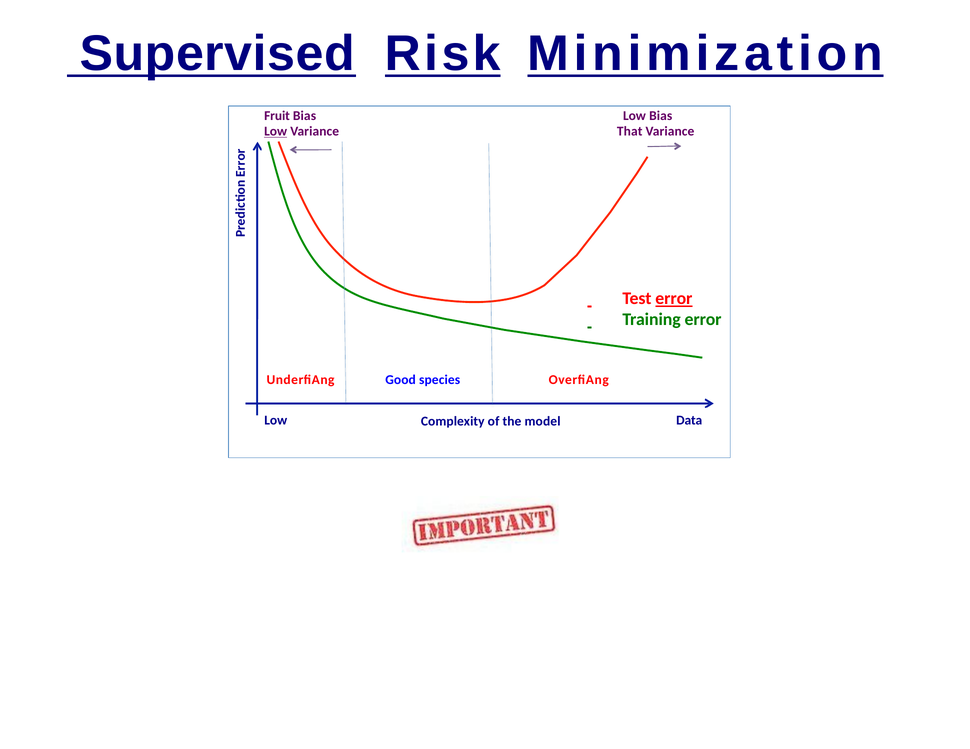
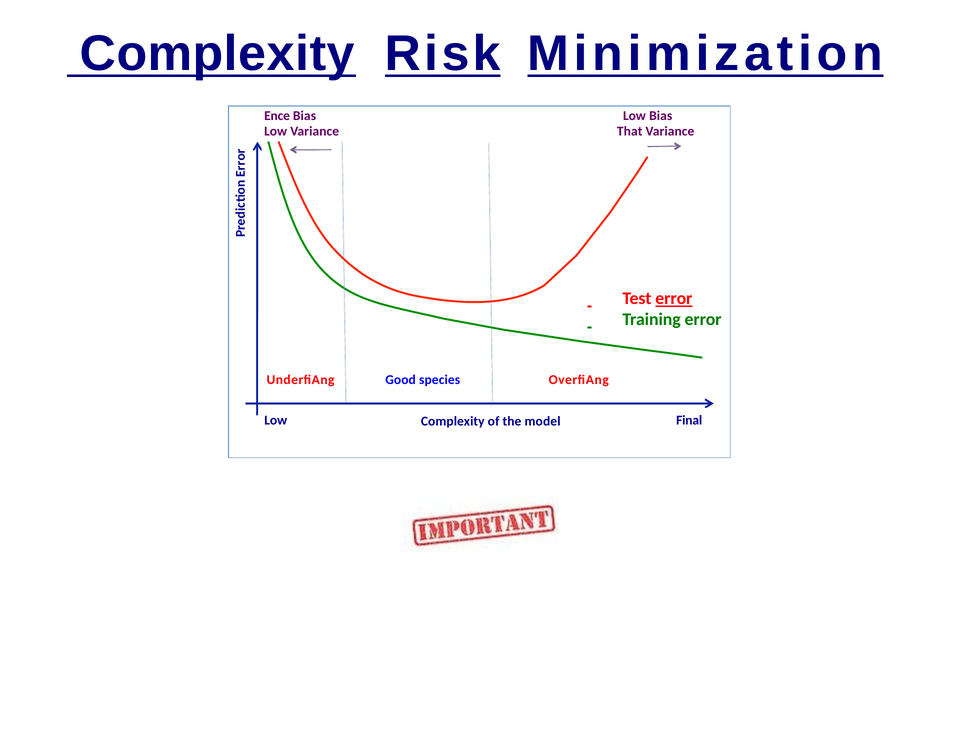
Supervised: Supervised -> Complexity (217, 54)
Fruit: Fruit -> Ence (277, 116)
Low underline: present -> none (276, 132)
Data: Data -> Final (689, 421)
